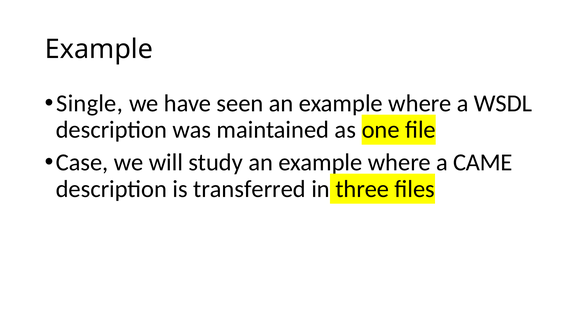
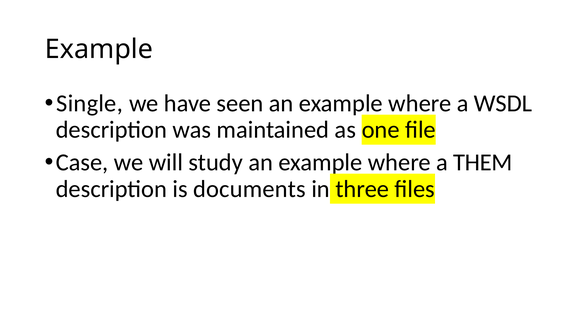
CAME: CAME -> THEM (483, 162)
transferred: transferred -> documents (249, 189)
